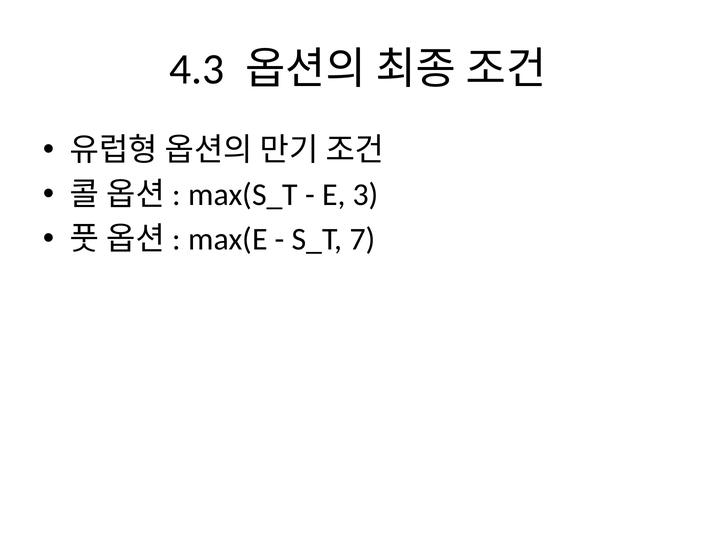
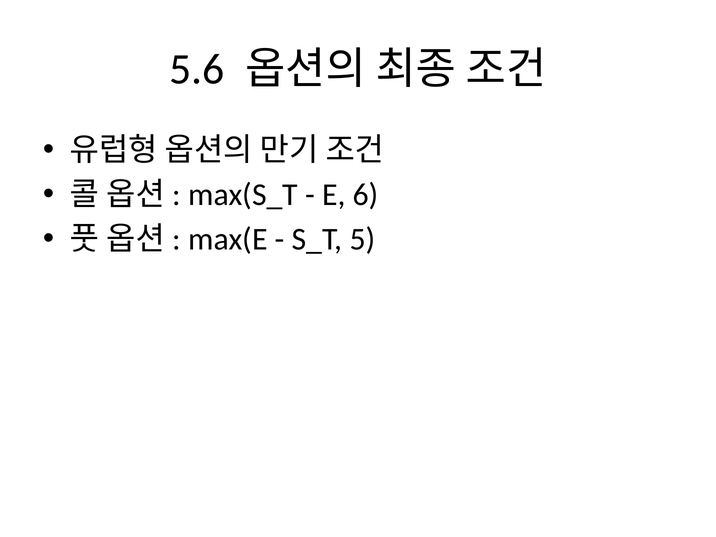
4.3: 4.3 -> 5.6 (197, 69)
3: 3 -> 6 (366, 195)
7: 7 -> 5 (362, 239)
